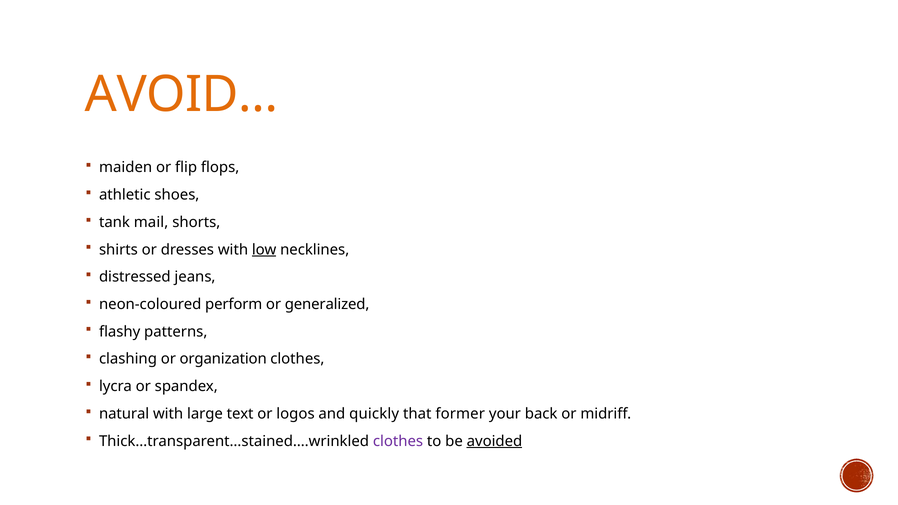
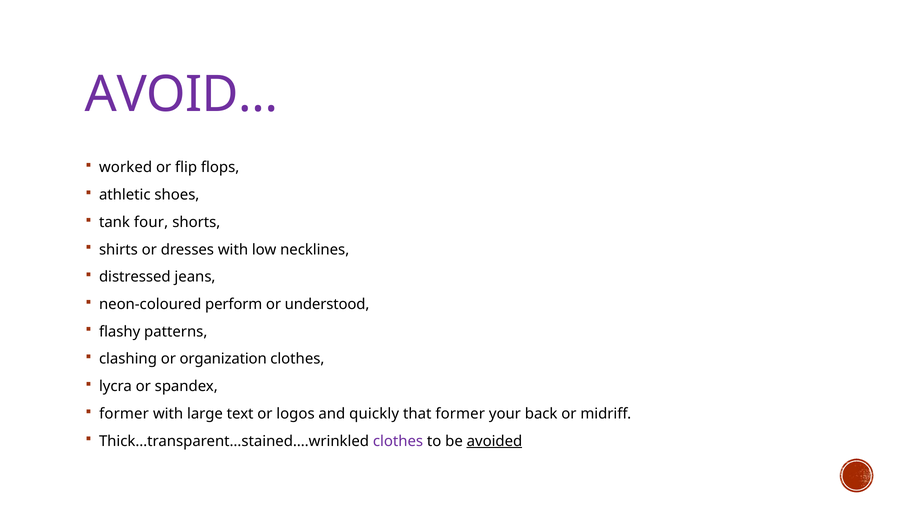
AVOID… colour: orange -> purple (181, 95)
maiden: maiden -> worked (126, 168)
mail: mail -> four (151, 222)
low underline: present -> none (264, 250)
generalized: generalized -> understood (327, 304)
natural: natural -> former (124, 414)
